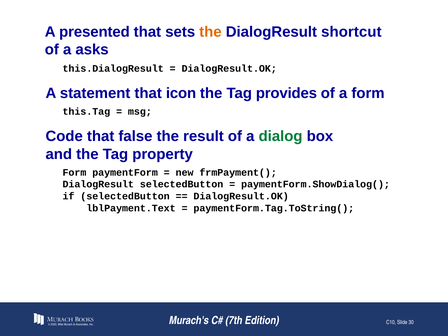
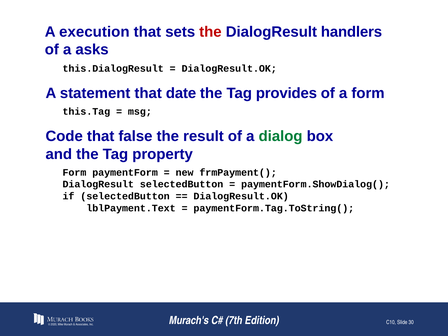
presented: presented -> execution (94, 32)
the colour: orange -> red (210, 32)
shortcut: shortcut -> handlers (351, 32)
icon: icon -> date (181, 93)
